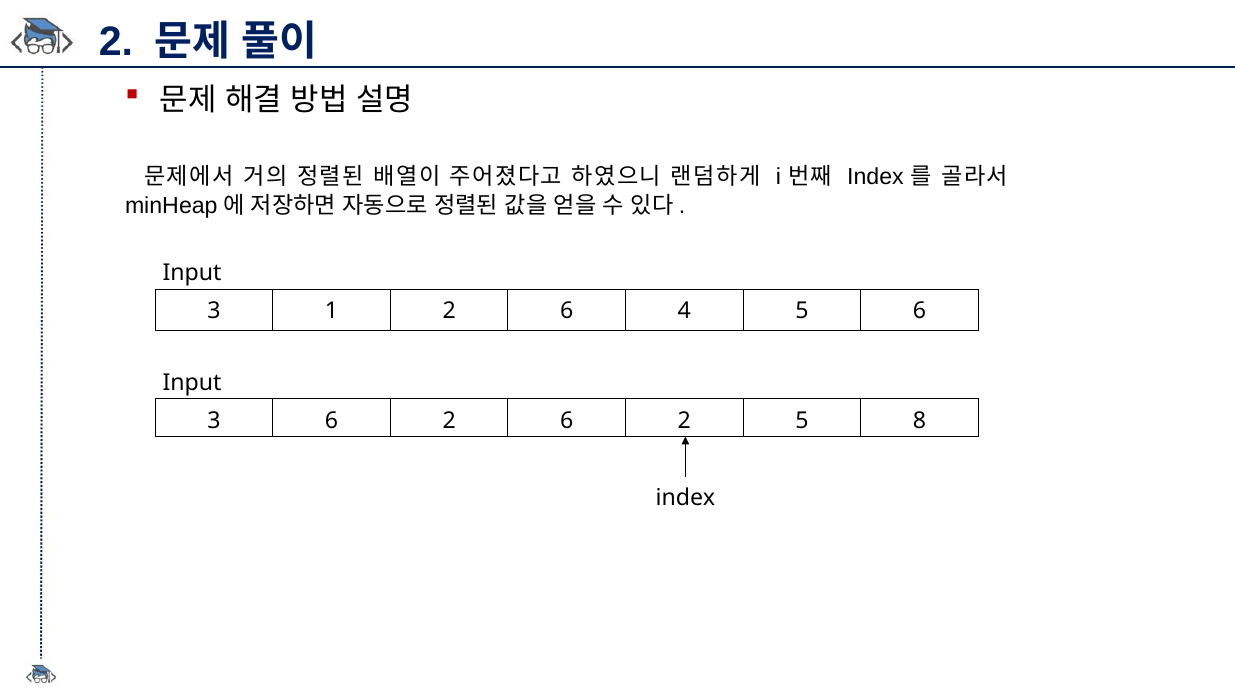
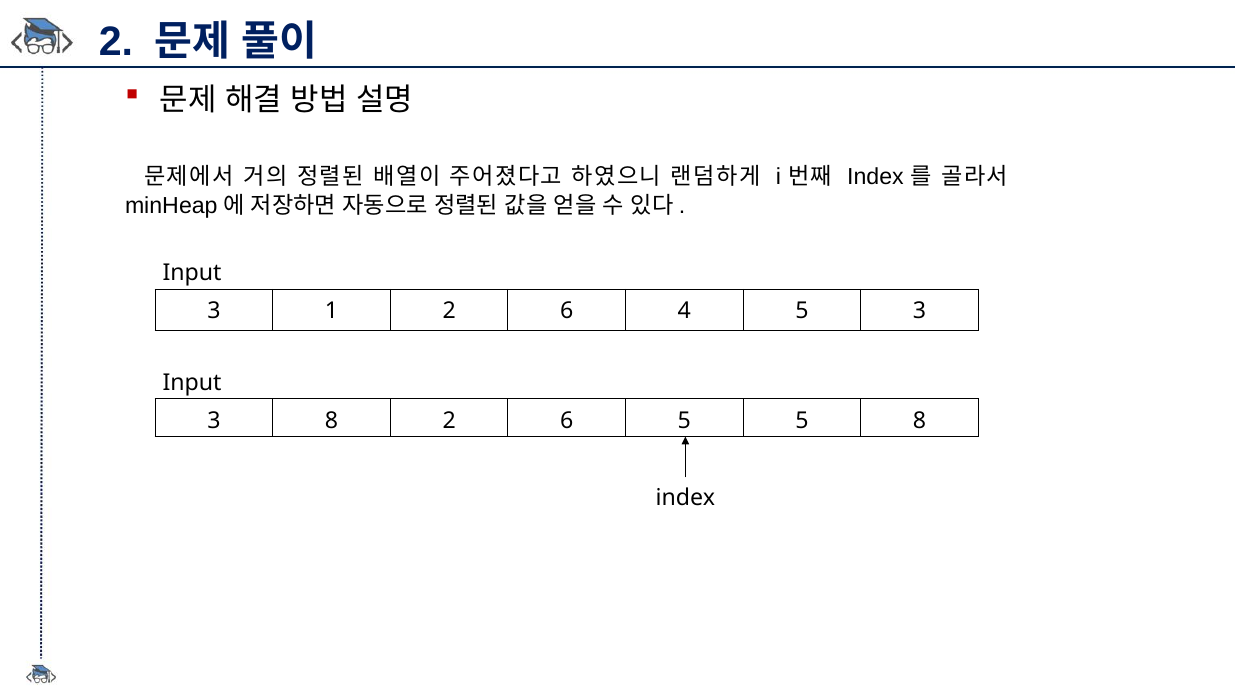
5 6: 6 -> 3 (920, 311)
3 6: 6 -> 8 (332, 420)
2 6 2: 2 -> 5 (684, 420)
